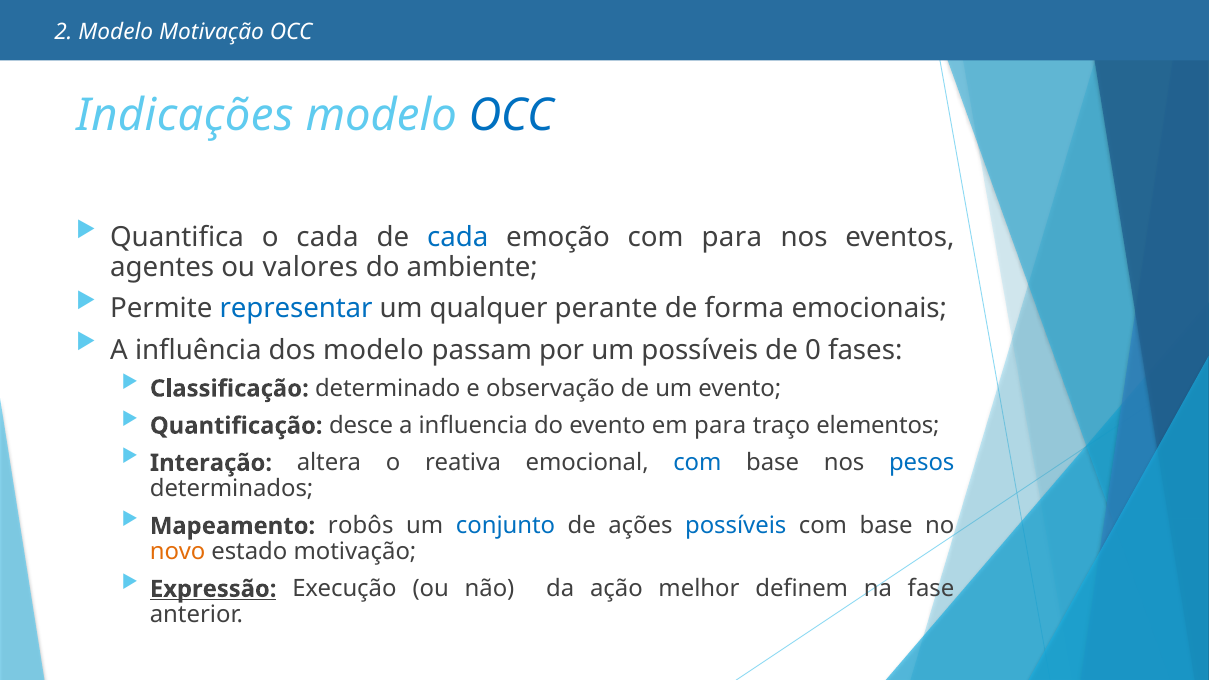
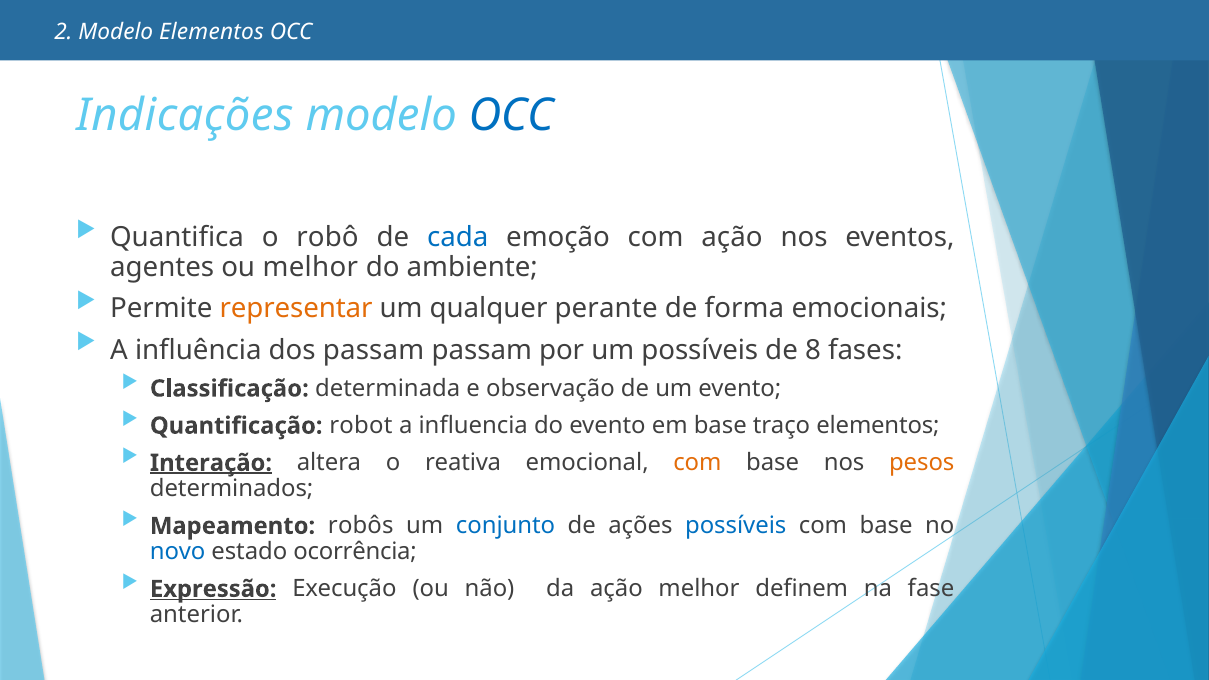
Modelo Motivação: Motivação -> Elementos (211, 32)
o cada: cada -> robô (328, 238)
com para: para -> ação (732, 238)
ou valores: valores -> melhor (310, 267)
representar colour: blue -> orange (296, 309)
dos modelo: modelo -> passam (374, 350)
0: 0 -> 8 (813, 350)
determinado: determinado -> determinada (388, 389)
desce: desce -> robot (361, 426)
em para: para -> base (720, 426)
Interação underline: none -> present (211, 463)
com colour: blue -> orange (697, 463)
pesos colour: blue -> orange (922, 463)
novo colour: orange -> blue (178, 552)
estado motivação: motivação -> ocorrência (355, 552)
